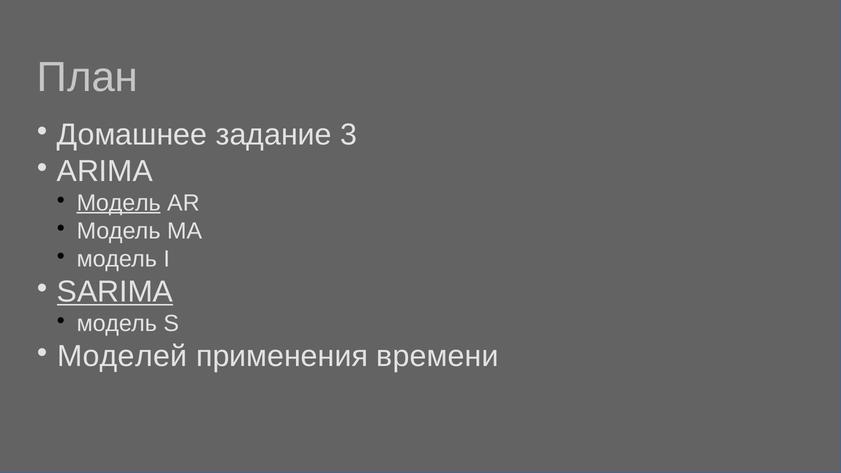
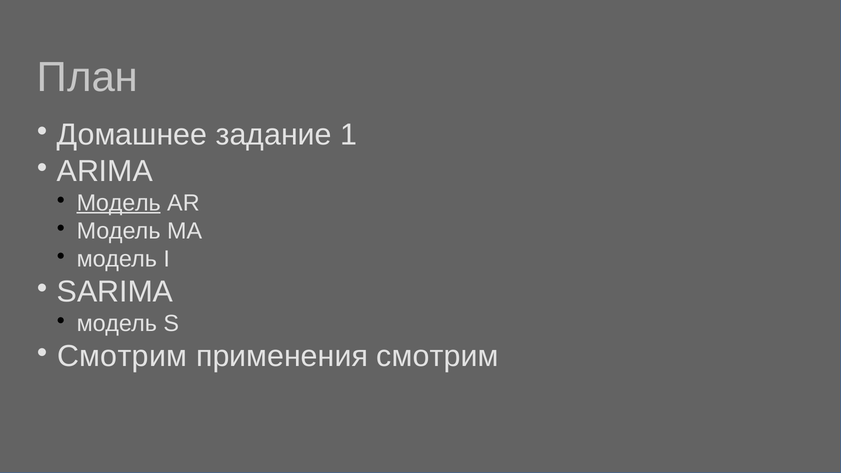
3: 3 -> 1 (349, 135)
SARIMA underline: present -> none (115, 292)
Моделей: Моделей -> Смотрим (122, 356)
применения времени: времени -> смотрим (438, 356)
